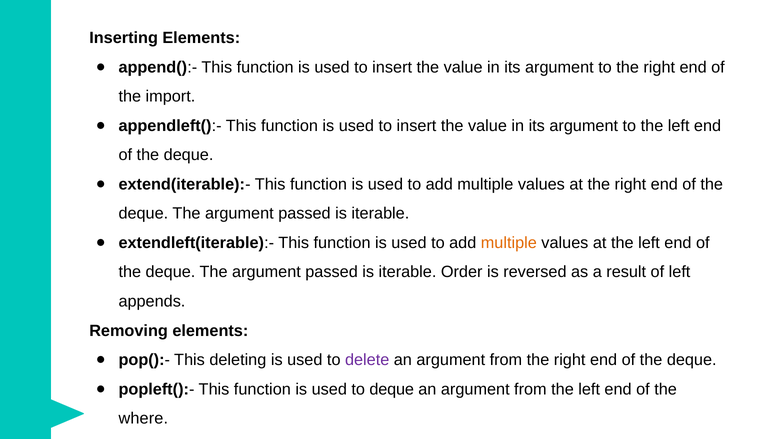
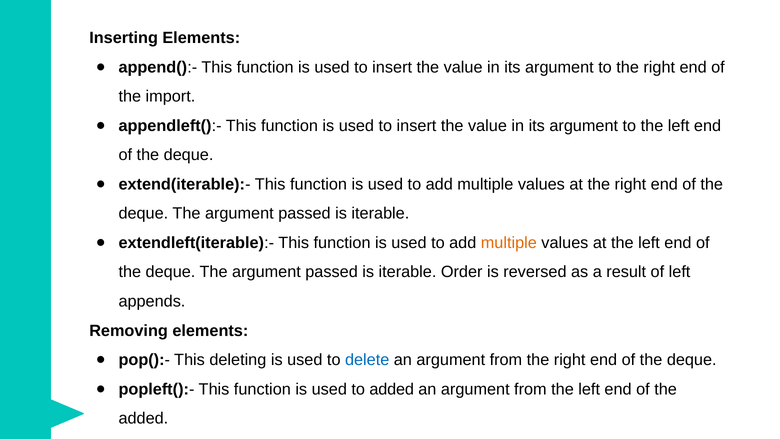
delete colour: purple -> blue (367, 360)
to deque: deque -> added (392, 389)
where: where -> added (143, 418)
